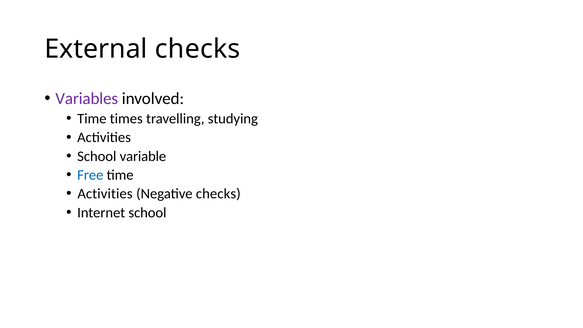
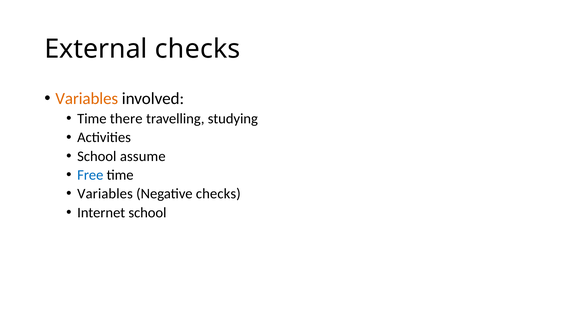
Variables colour: purple -> orange (87, 99)
times: times -> there (126, 119)
variable: variable -> assume (143, 156)
Activities: Activities -> Variables (105, 194)
